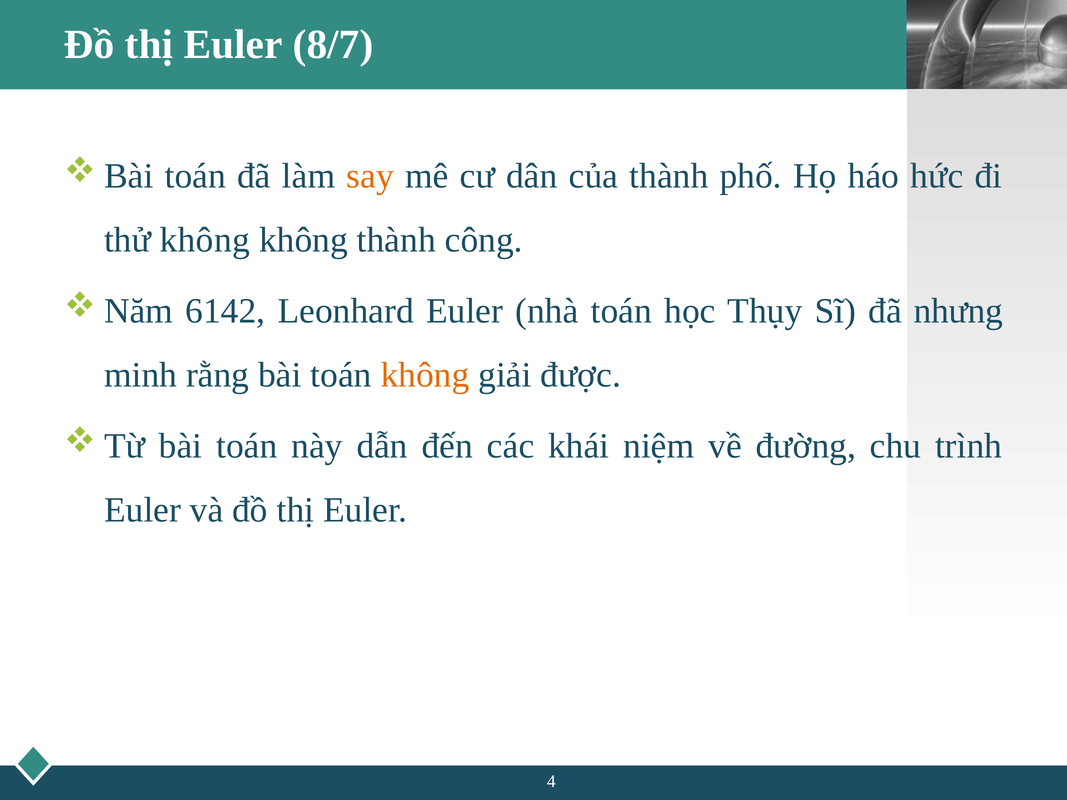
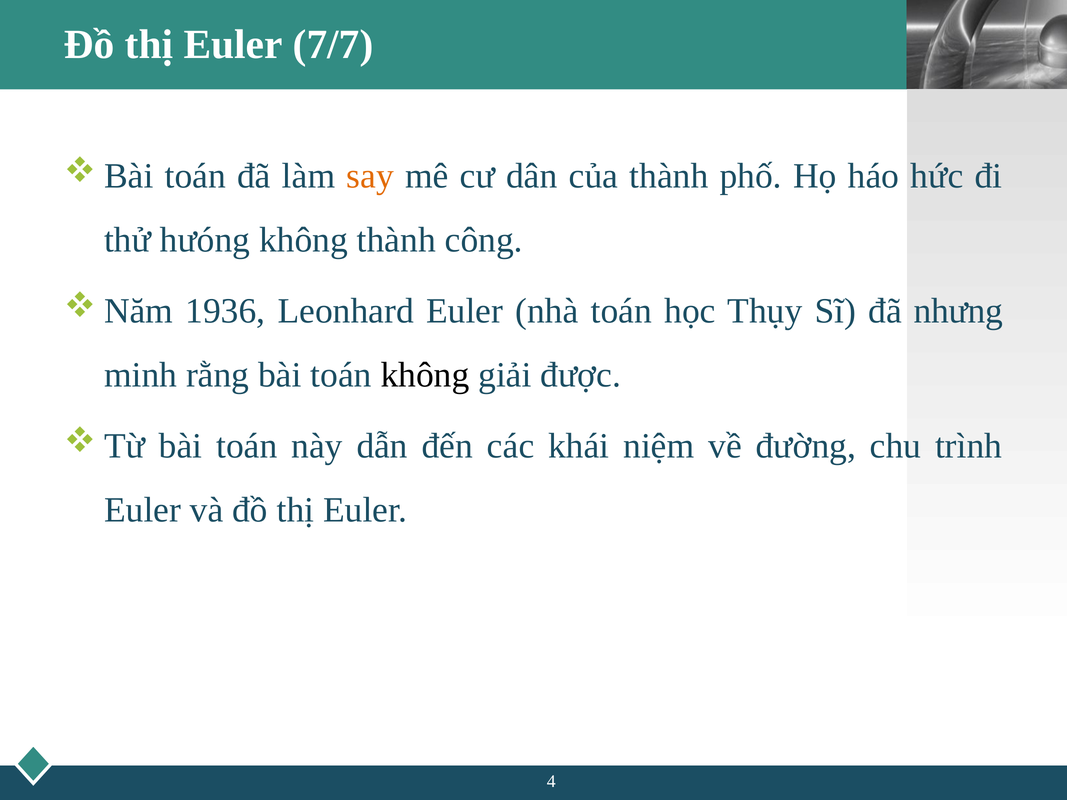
8/7: 8/7 -> 7/7 (333, 45)
thử không: không -> hưóng (205, 240)
6142: 6142 -> 1936 (225, 311)
không colour: orange -> black (425, 375)
